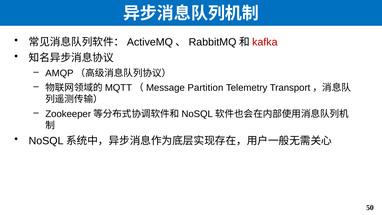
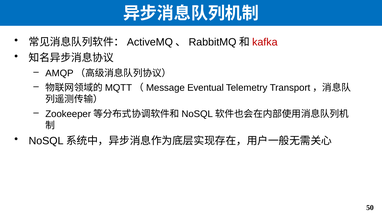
Partition: Partition -> Eventual (206, 88)
